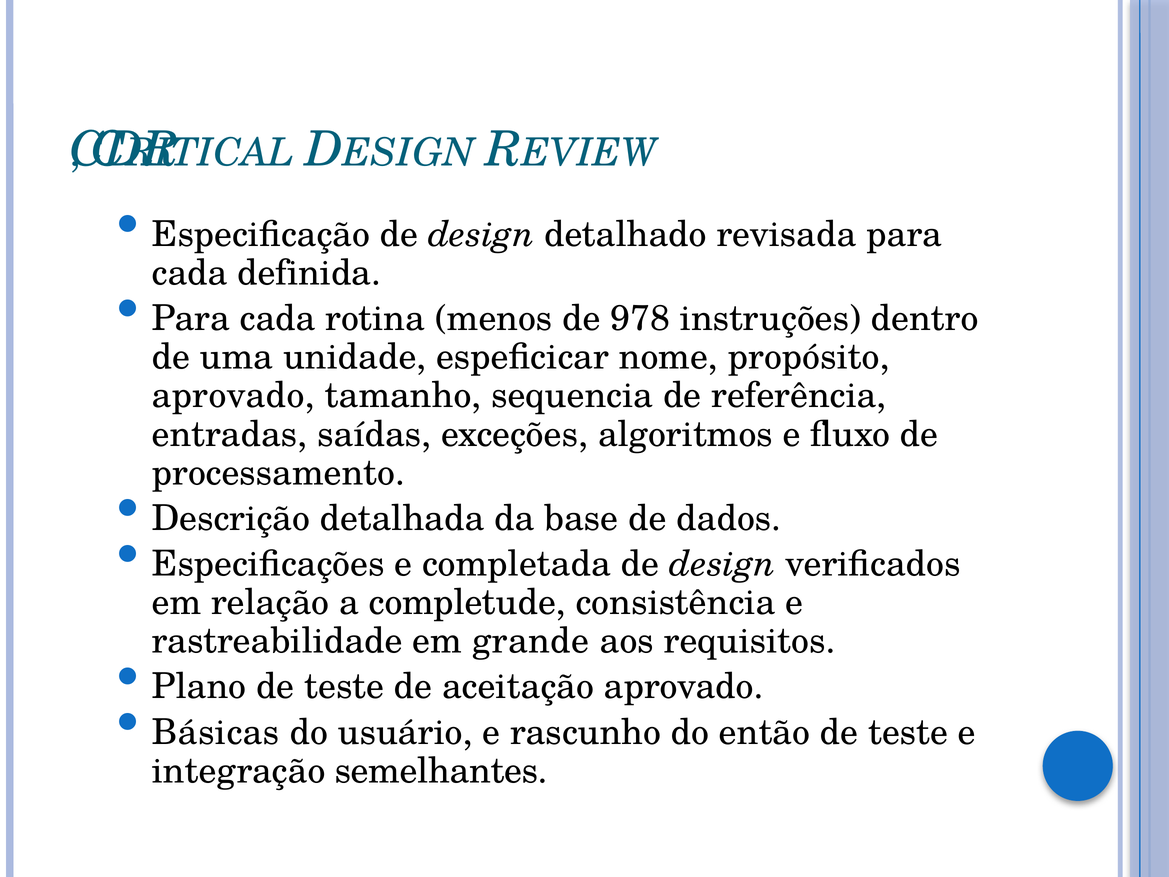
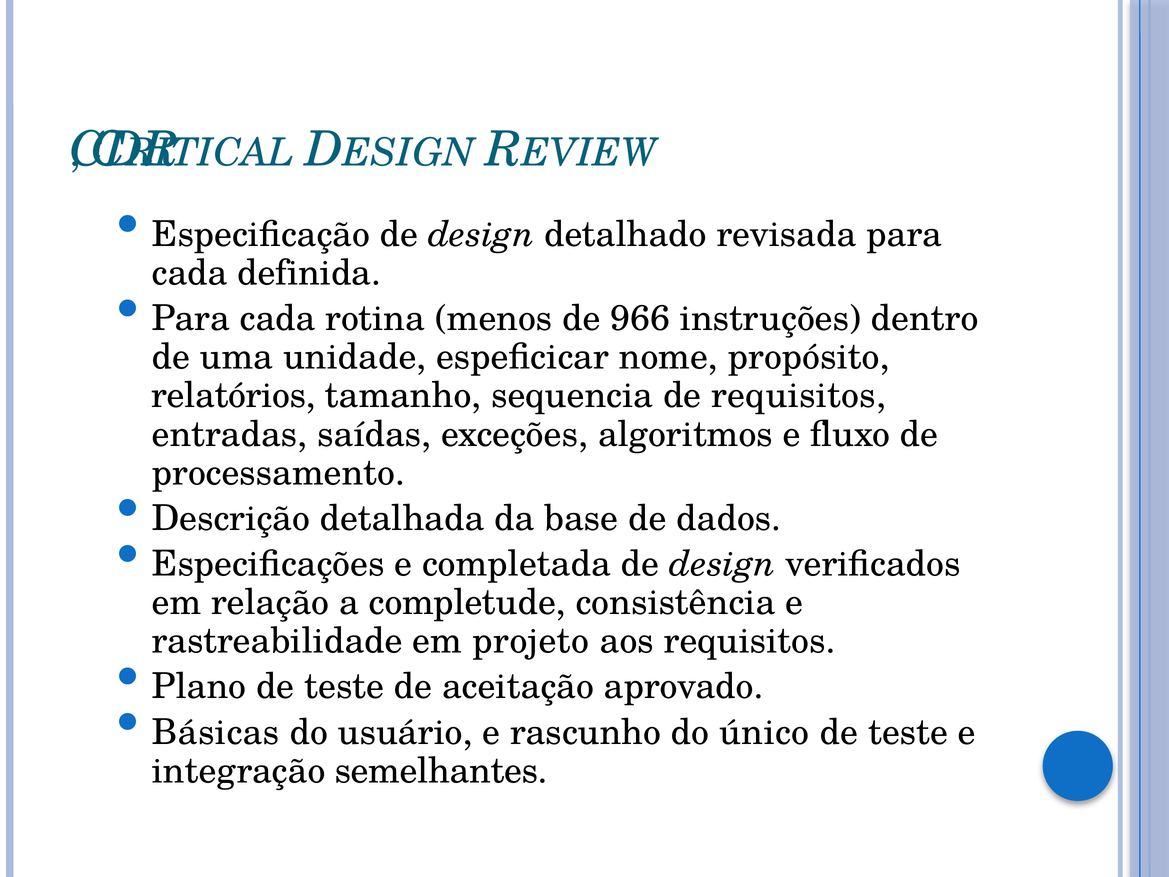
978: 978 -> 966 (640, 318)
aprovado: aprovado -> relatórios (233, 396)
de referência: referência -> requisitos (799, 396)
grande: grande -> projeto (531, 641)
então: então -> único (764, 732)
